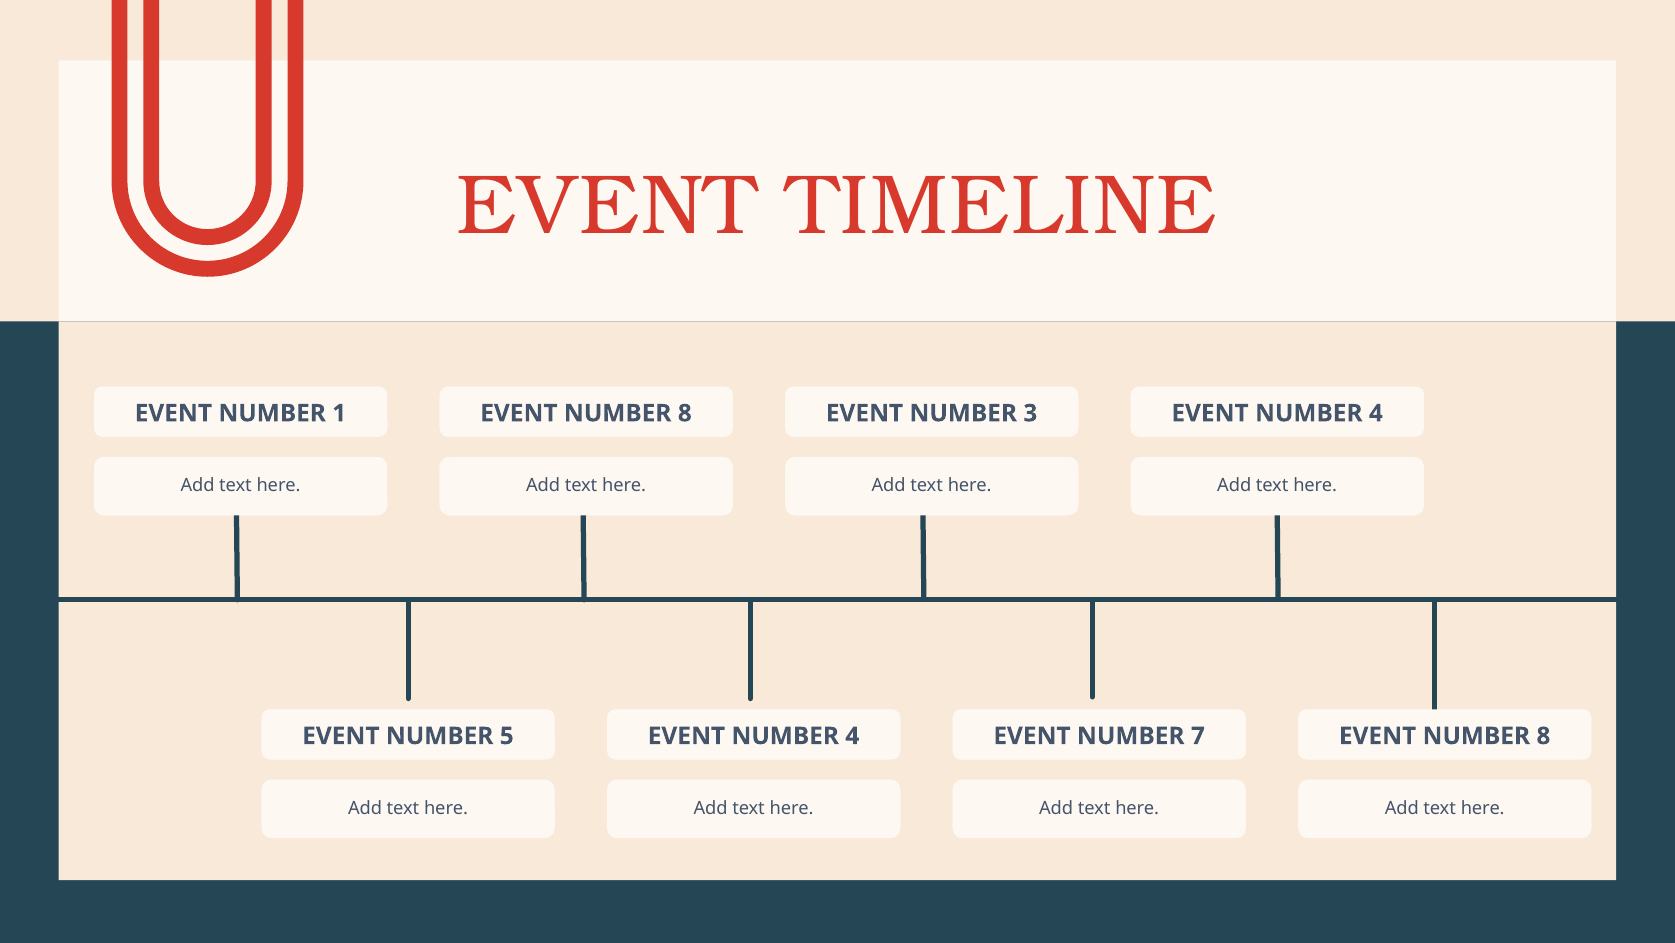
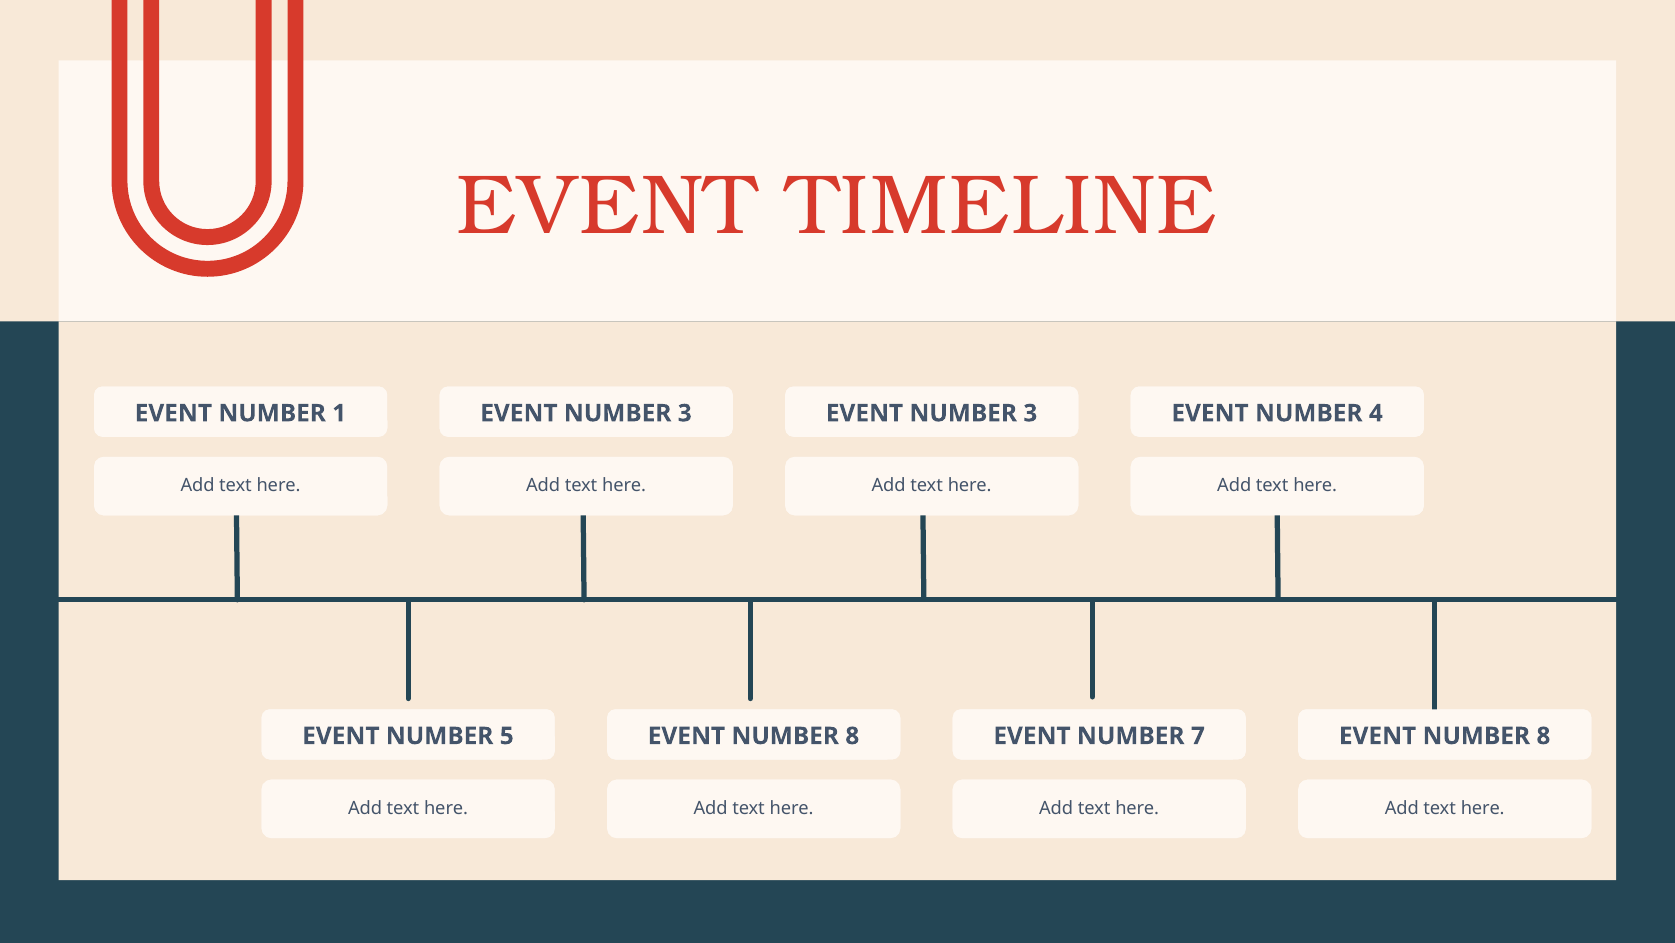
8: 8 -> 3 (685, 413)
4: 4 -> 8 (852, 736)
